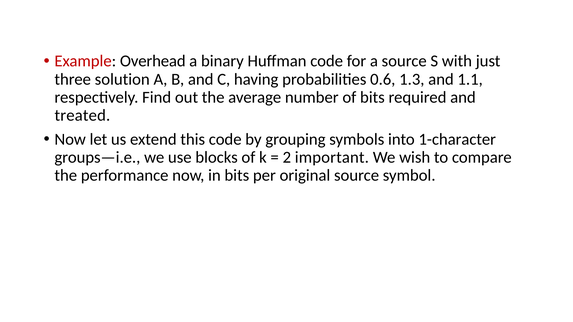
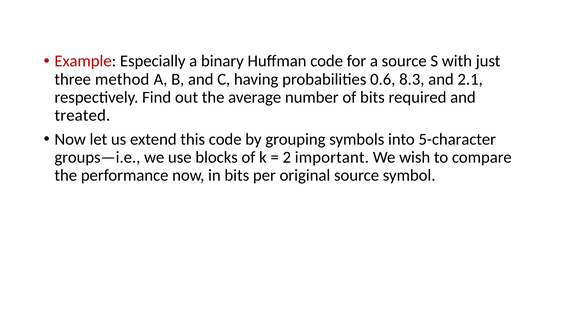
Overhead: Overhead -> Especially (153, 61)
solution: solution -> method (122, 79)
1.3: 1.3 -> 8.3 (412, 79)
1.1: 1.1 -> 2.1 (470, 79)
1-character: 1-character -> 5-character (457, 139)
